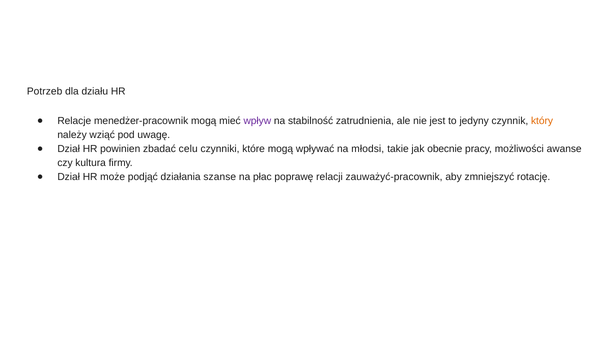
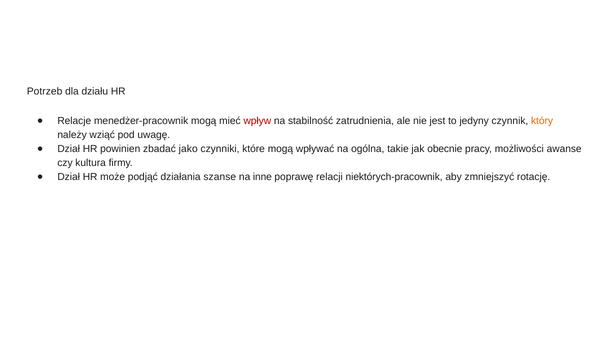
wpływ colour: purple -> red (257, 121)
celu: celu -> jako (188, 149)
młodsi: młodsi -> ogólna (368, 149)
płac: płac -> inne (262, 177)
zauważyć-pracownik: zauważyć-pracownik -> niektórych-pracownik (394, 177)
